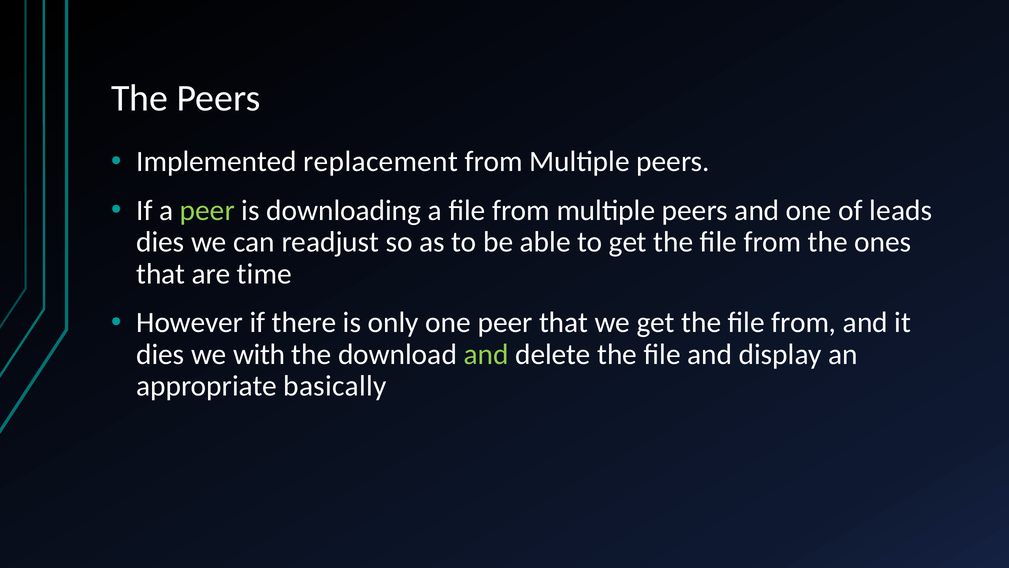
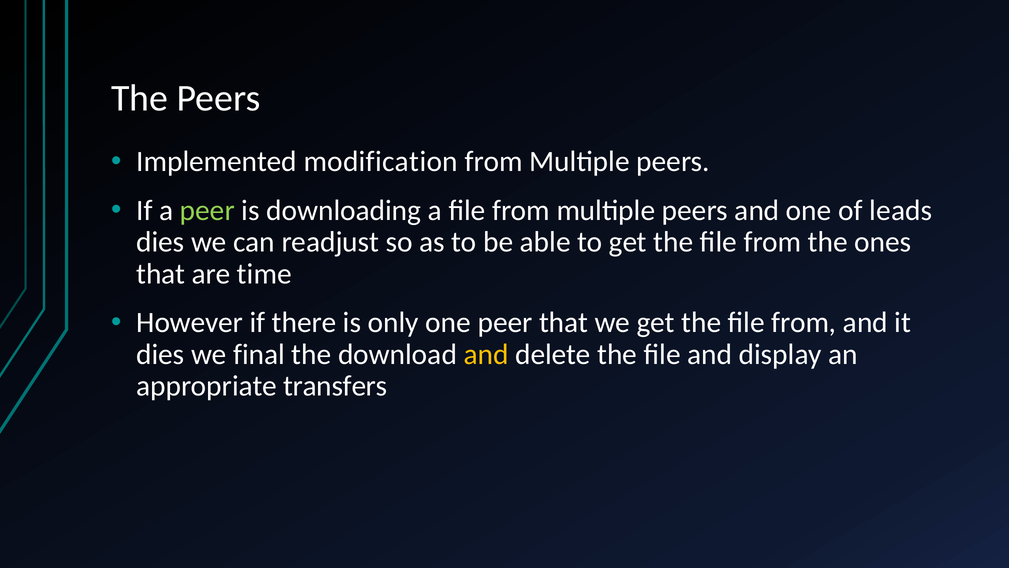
replacement: replacement -> modification (381, 162)
with: with -> final (259, 354)
and colour: light green -> yellow (486, 354)
basically: basically -> transfers (335, 386)
